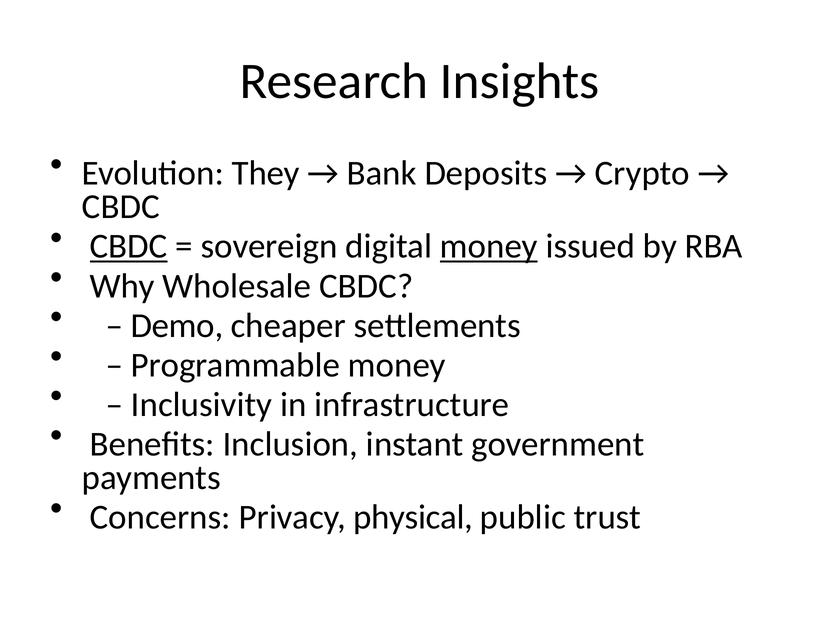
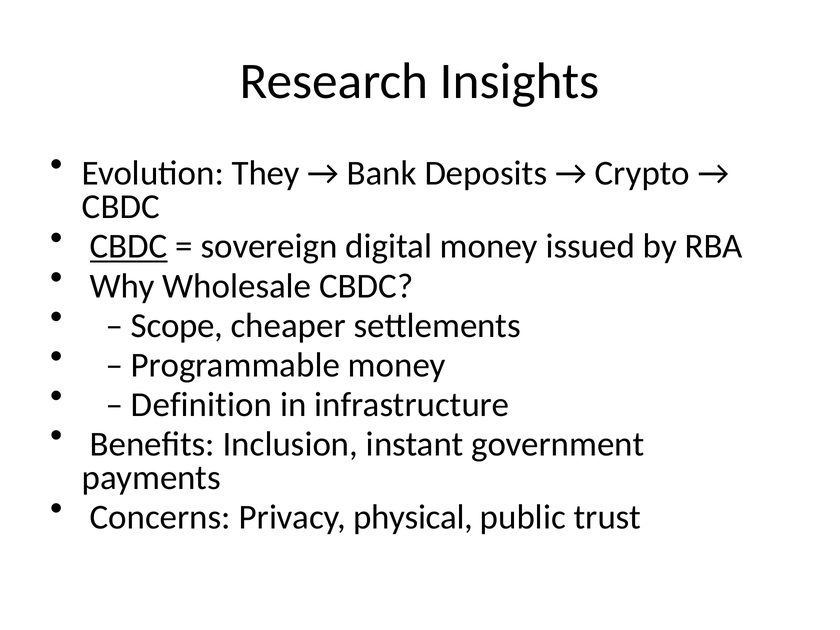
money underline: present -> none (489, 246)
Demo: Demo -> Scope (177, 326)
Inclusivity: Inclusivity -> Definition (202, 405)
